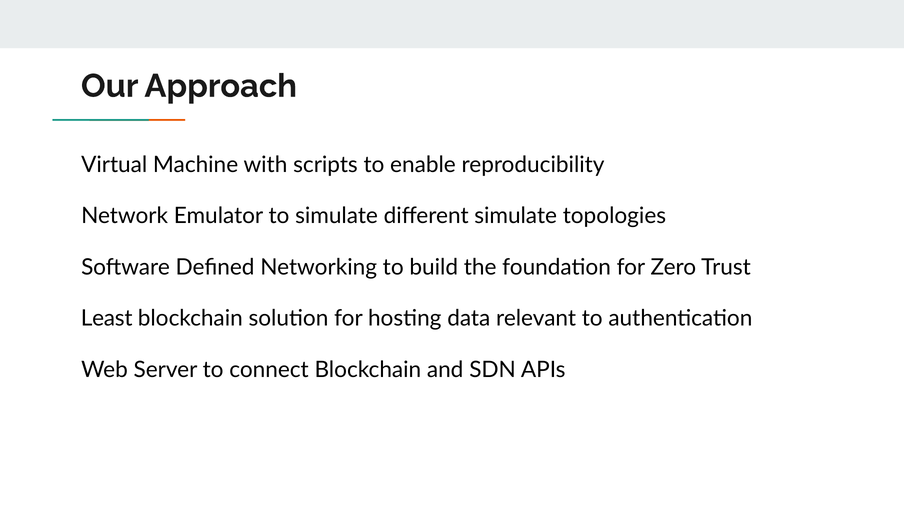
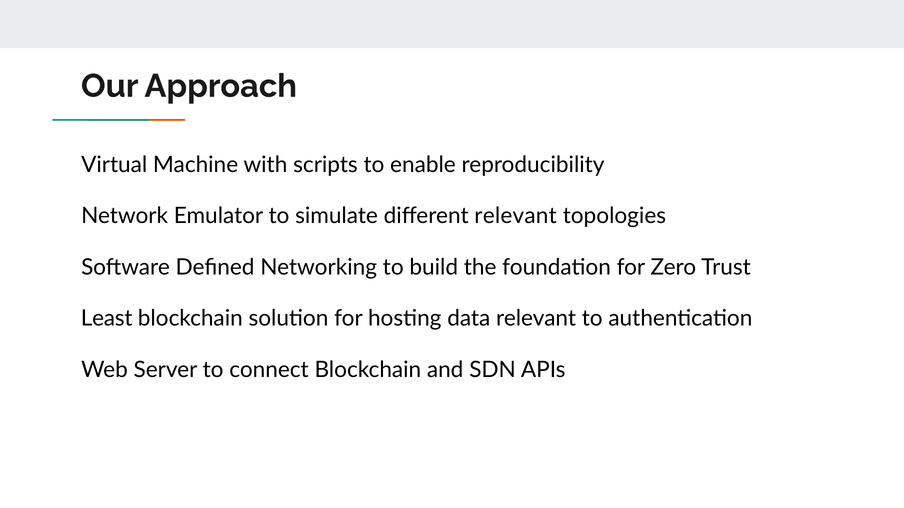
different simulate: simulate -> relevant (516, 216)
